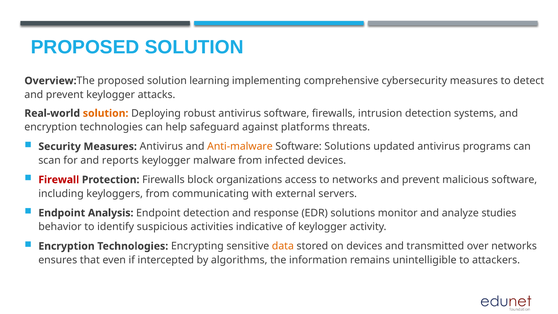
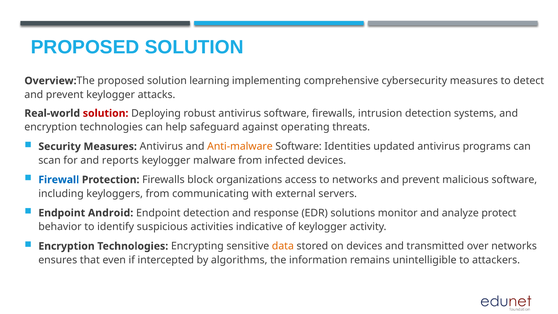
solution colour: orange -> red (106, 113)
platforms: platforms -> operating (305, 127)
Software Solutions: Solutions -> Identities (348, 146)
Firewall colour: red -> blue (59, 180)
Analysis: Analysis -> Android (111, 213)
studies: studies -> protect (499, 213)
